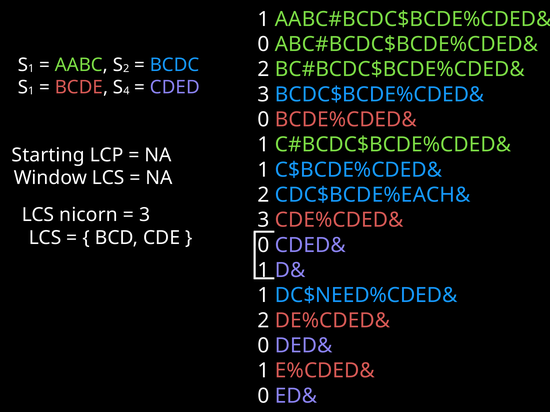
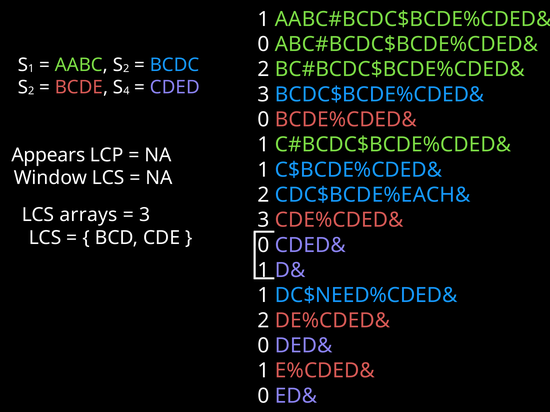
1: 1 -> 2 (31, 91)
Starting: Starting -> Appears (48, 155)
nicorn: nicorn -> arrays (88, 215)
